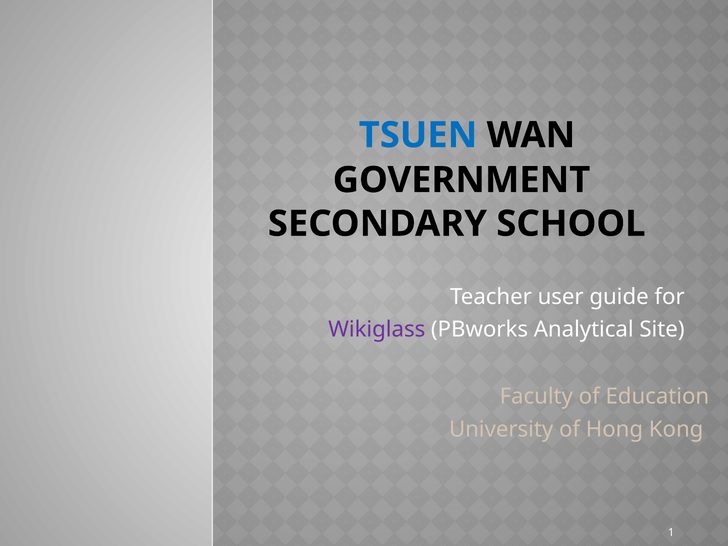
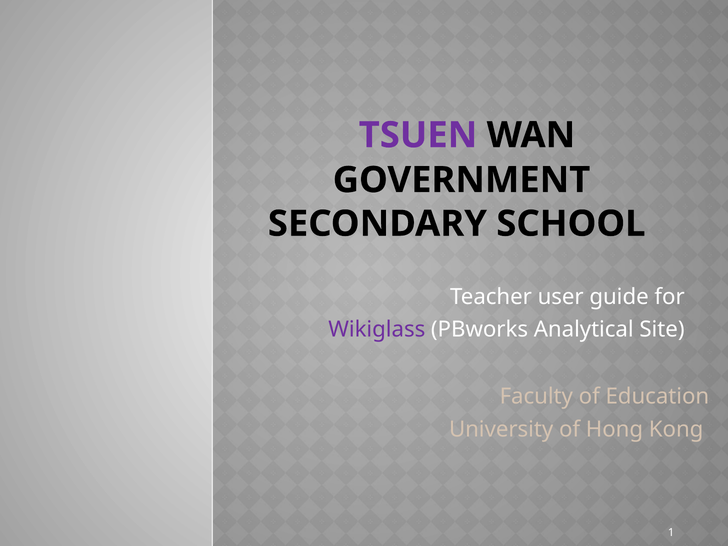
TSUEN colour: blue -> purple (418, 135)
